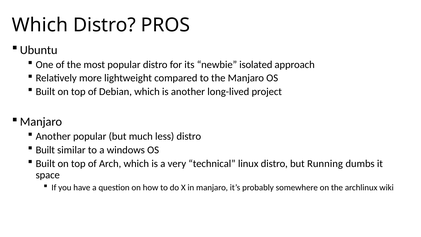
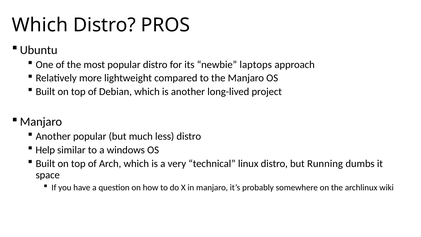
isolated: isolated -> laptops (256, 64)
Built: Built -> Help (45, 150)
